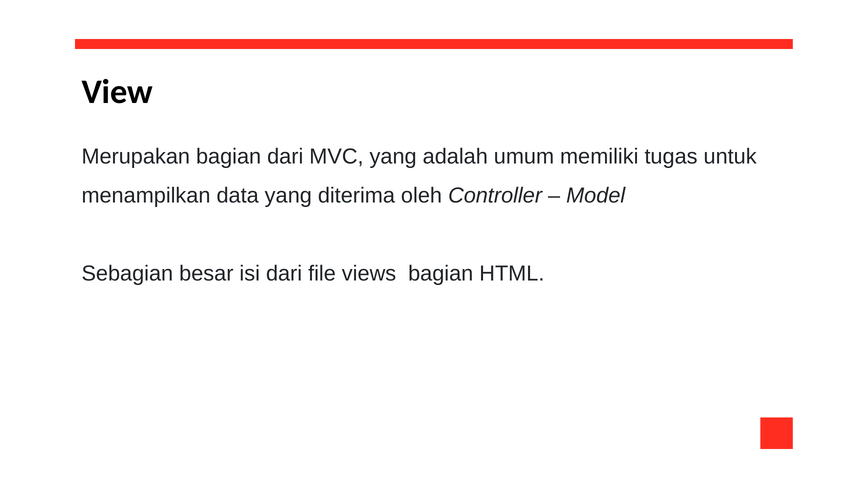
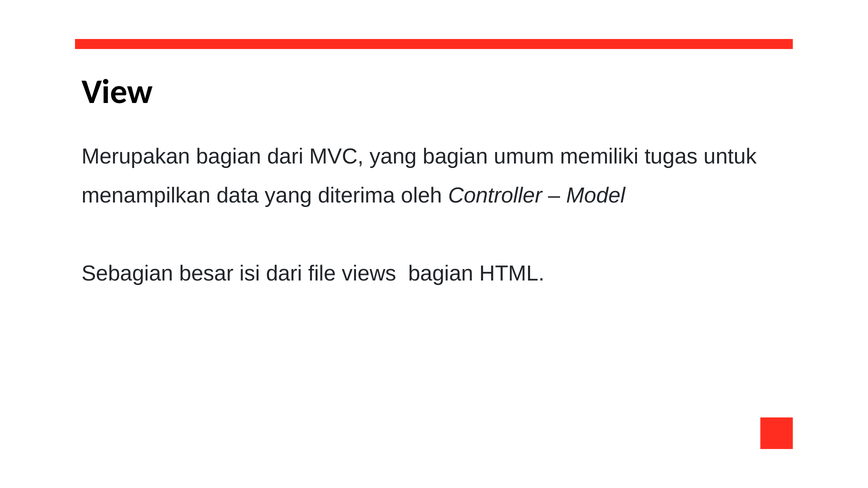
yang adalah: adalah -> bagian (455, 157)
